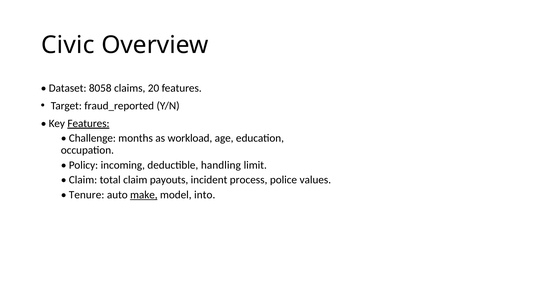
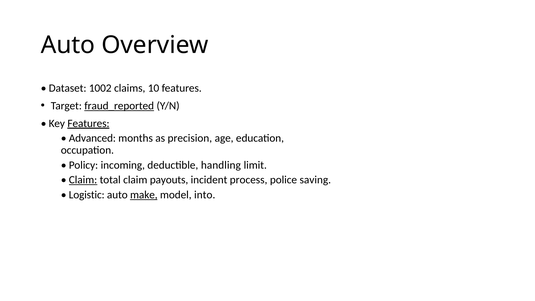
Civic: Civic -> Auto (68, 45)
8058: 8058 -> 1002 (100, 88)
20: 20 -> 10 (154, 88)
fraud_reported underline: none -> present (119, 106)
Challenge: Challenge -> Advanced (92, 138)
workload: workload -> precision (190, 138)
Claim underline: none -> present (83, 180)
values: values -> saving (315, 180)
Tenure: Tenure -> Logistic (87, 195)
